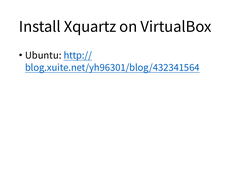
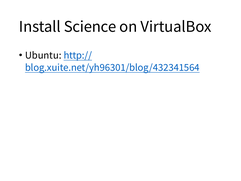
Xquartz: Xquartz -> Science (90, 27)
